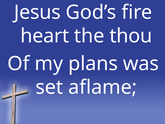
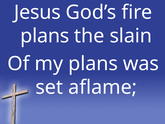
heart: heart -> plans (45, 36)
thou: thou -> slain (131, 36)
